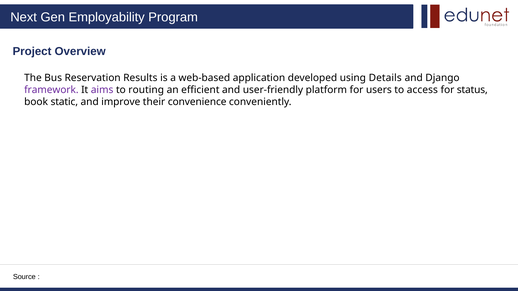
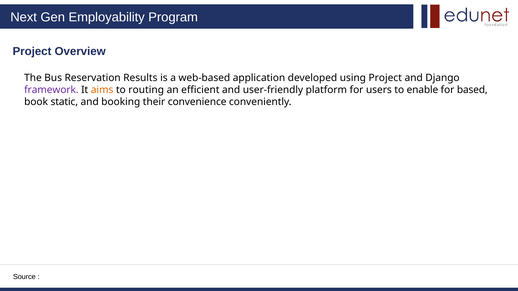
using Details: Details -> Project (385, 78)
aims colour: purple -> orange (102, 90)
access: access -> enable (422, 90)
status: status -> based (472, 90)
improve: improve -> booking (121, 102)
